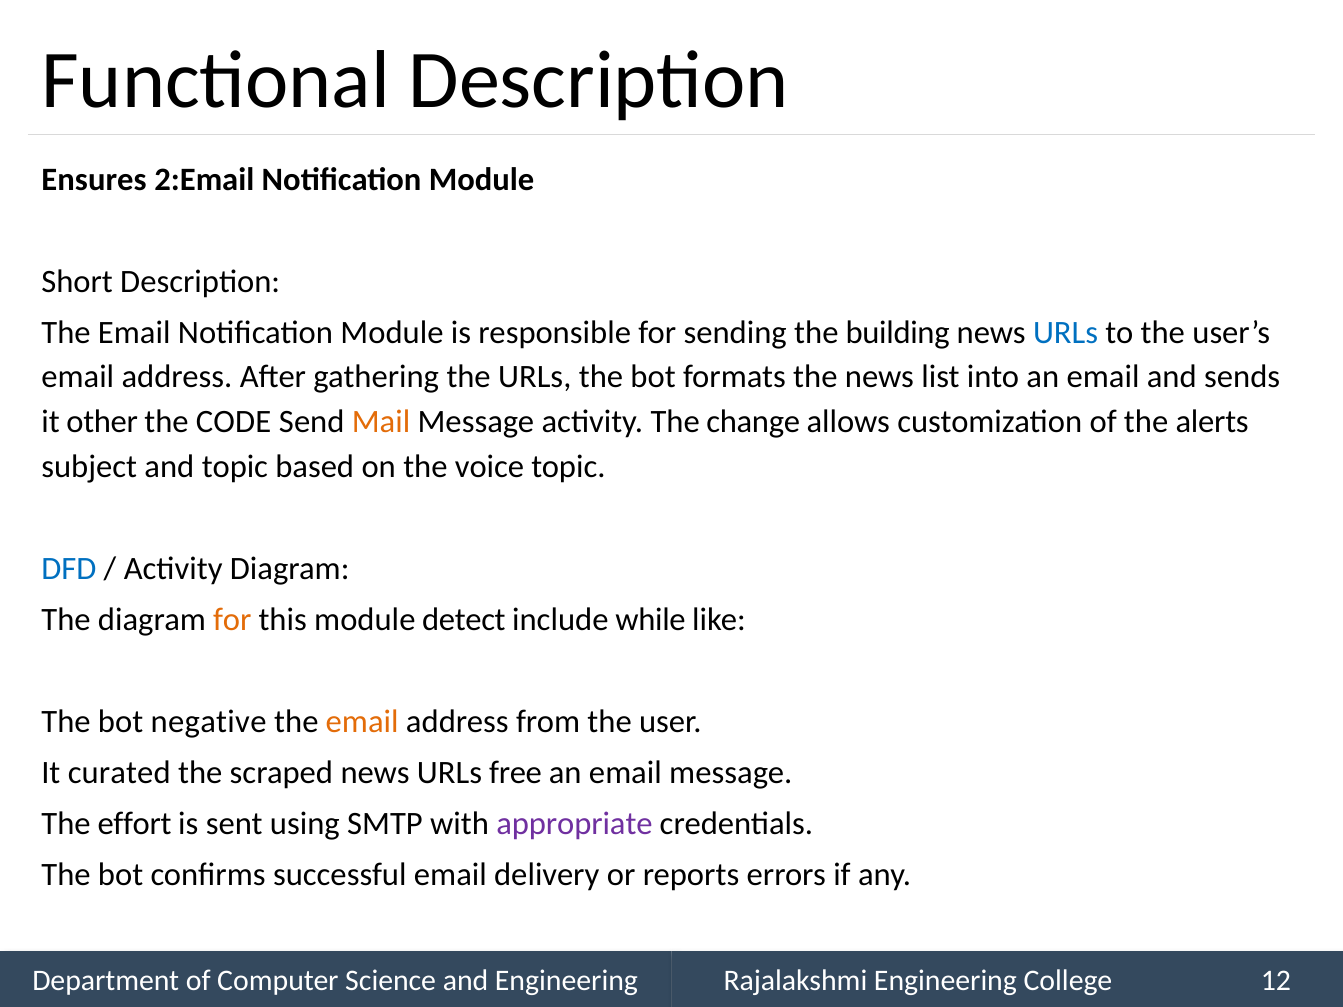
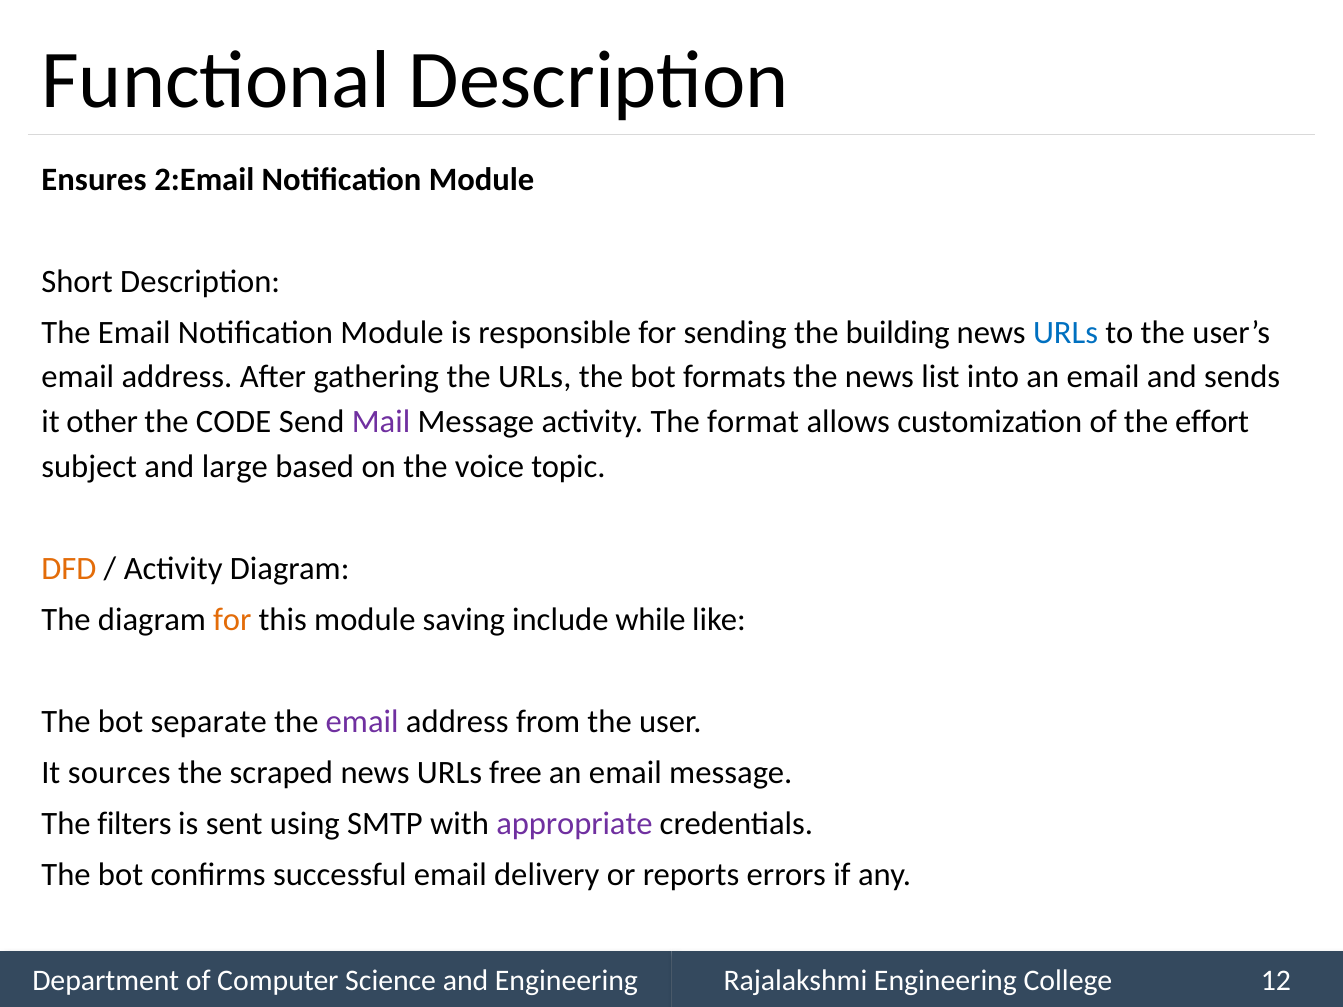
Mail colour: orange -> purple (381, 422)
change: change -> format (753, 422)
alerts: alerts -> effort (1212, 422)
and topic: topic -> large (235, 466)
DFD colour: blue -> orange (69, 569)
detect: detect -> saving (464, 620)
negative: negative -> separate (209, 722)
email colour: orange -> purple (362, 722)
curated: curated -> sources (119, 773)
effort: effort -> filters (135, 824)
